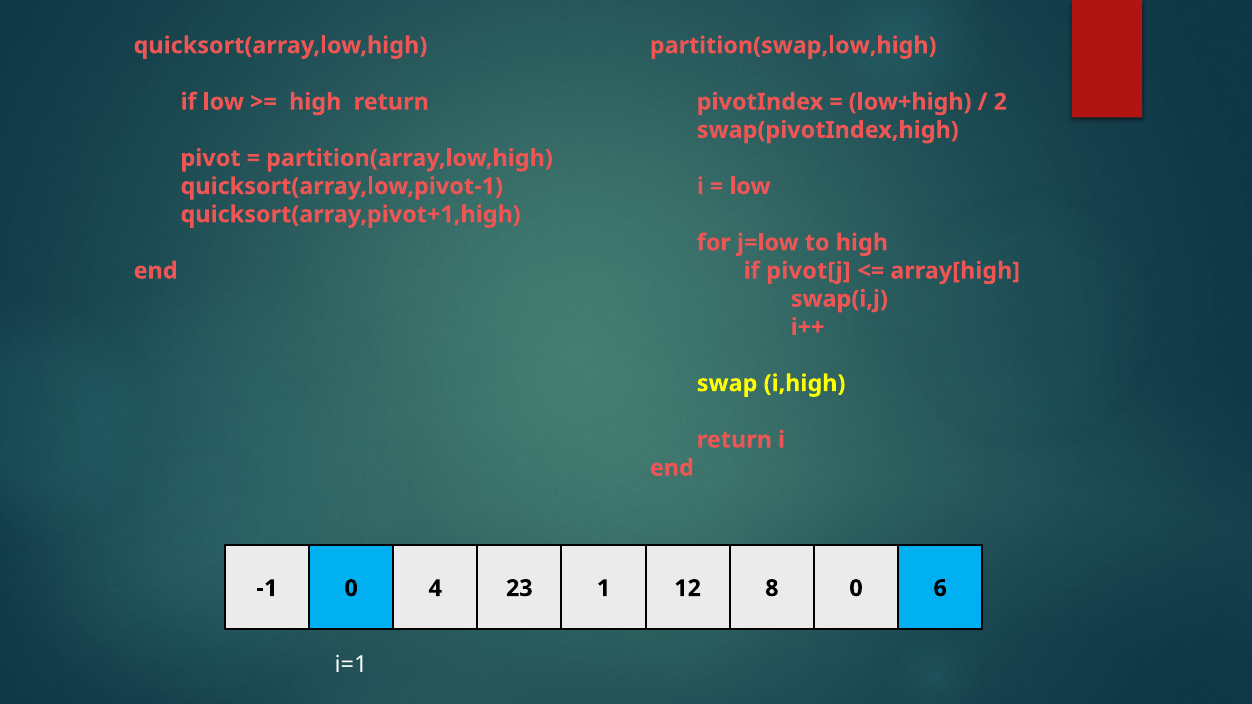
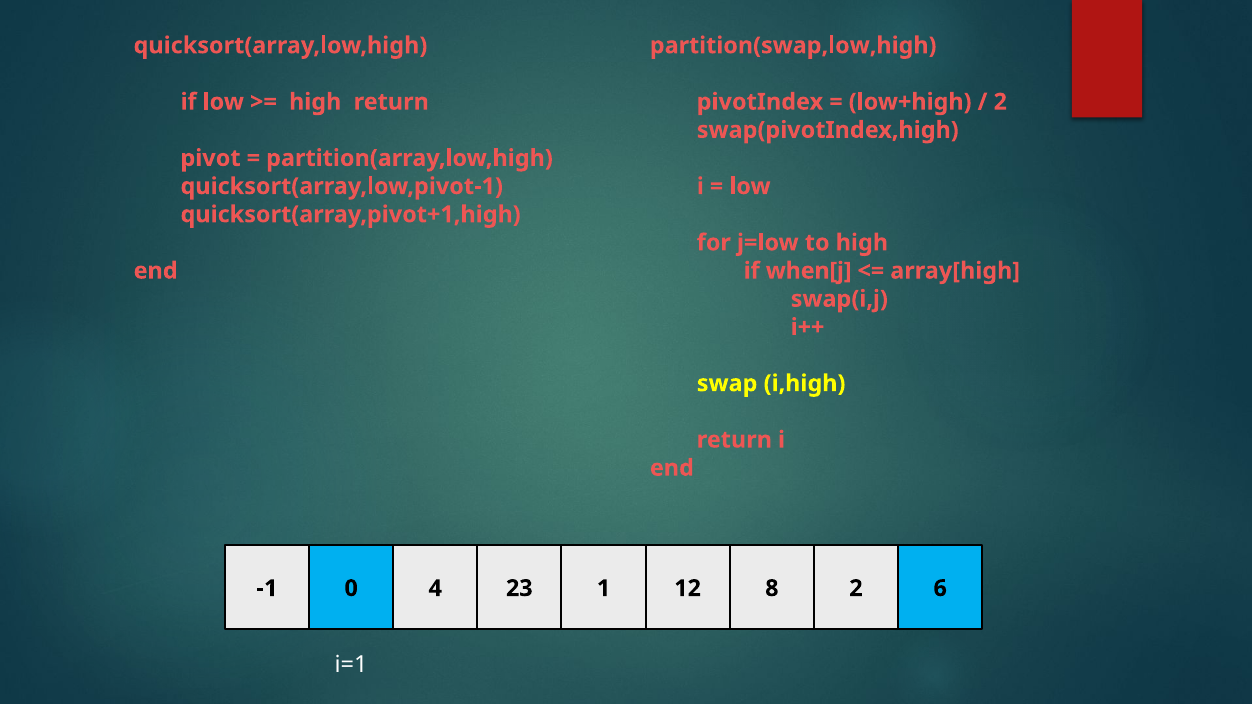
pivot[j: pivot[j -> when[j (809, 271)
8 0: 0 -> 2 (856, 589)
